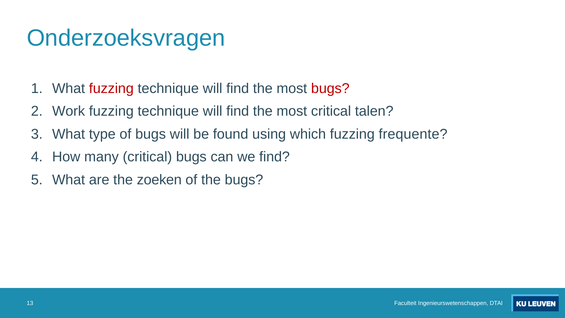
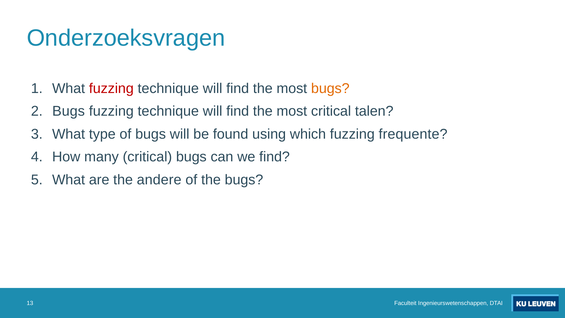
bugs colour: red -> orange (330, 88)
Work: Work -> Bugs (69, 111)
zoeken: zoeken -> andere (159, 180)
